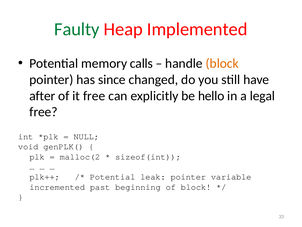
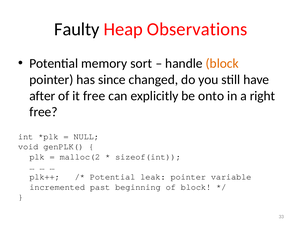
Faulty colour: green -> black (77, 29)
Implemented: Implemented -> Observations (197, 29)
calls: calls -> sort (141, 63)
hello: hello -> onto (211, 96)
legal: legal -> right (262, 96)
